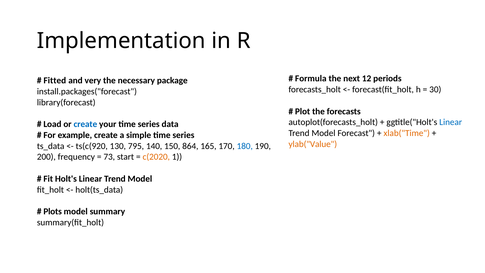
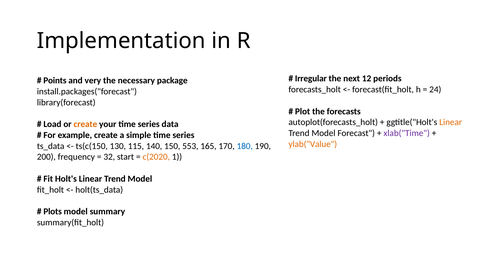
Formula: Formula -> Irregular (311, 79)
Fitted: Fitted -> Points (55, 80)
30: 30 -> 24 (435, 89)
Linear colour: blue -> orange (451, 122)
create colour: blue -> orange (85, 124)
xlab("Time colour: orange -> purple (407, 133)
ts(c(920: ts(c(920 -> ts(c(150 (92, 146)
795: 795 -> 115 (136, 146)
864: 864 -> 553 (190, 146)
73: 73 -> 32 (109, 157)
